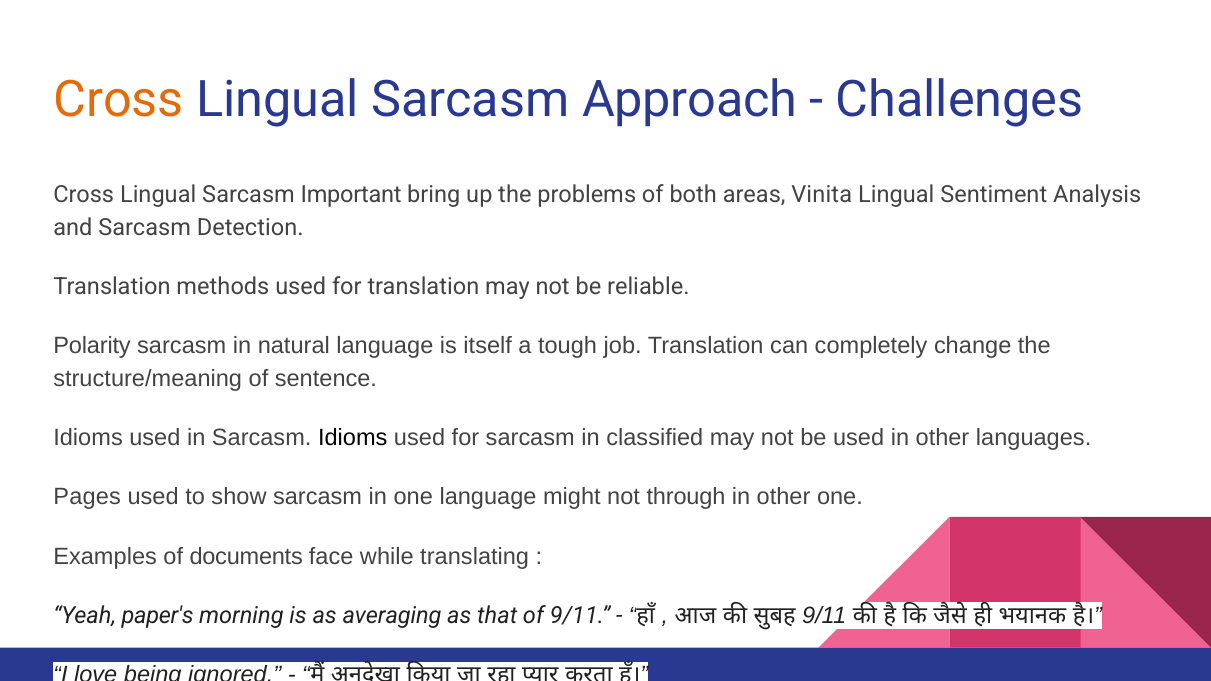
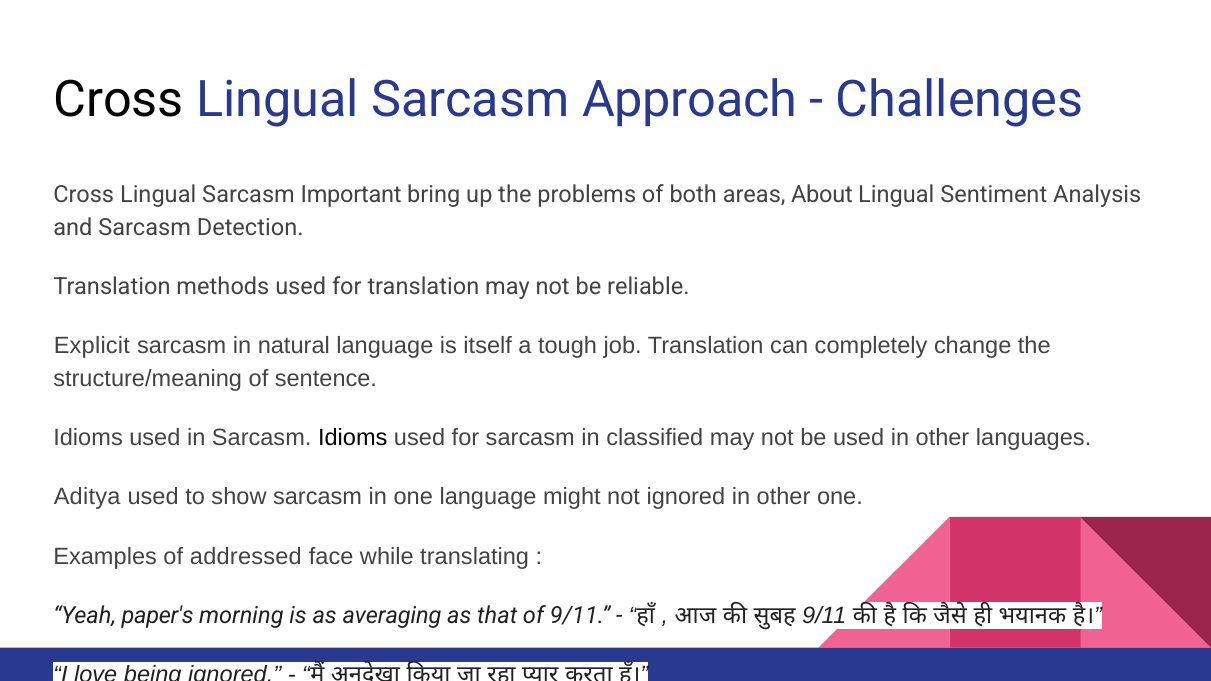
Cross colour: orange -> black (119, 100)
Vinita: Vinita -> About (822, 195)
Polarity: Polarity -> Explicit (92, 346)
Pages: Pages -> Aditya (87, 497)
not through: through -> ignored (686, 497)
documents: documents -> addressed (246, 557)
